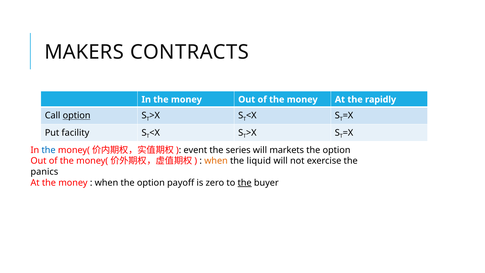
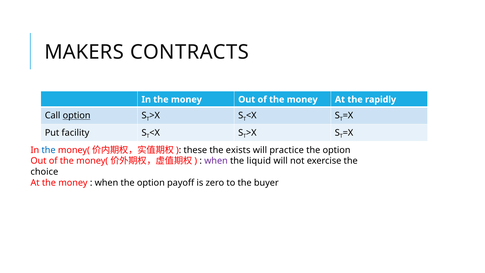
event: event -> these (195, 150)
series: series -> exists (238, 150)
markets: markets -> practice (287, 150)
when colour: orange -> purple (216, 161)
panics: panics -> choice (44, 172)
the underline: present -> none (245, 183)
